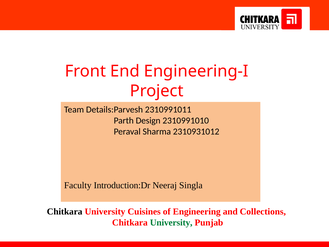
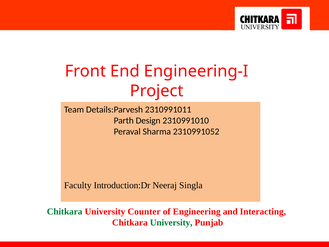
2310931012: 2310931012 -> 2310991052 (196, 131)
Chitkara colour: black -> green (65, 211)
Cuisines: Cuisines -> Counter (144, 211)
Collections: Collections -> Interacting (263, 211)
